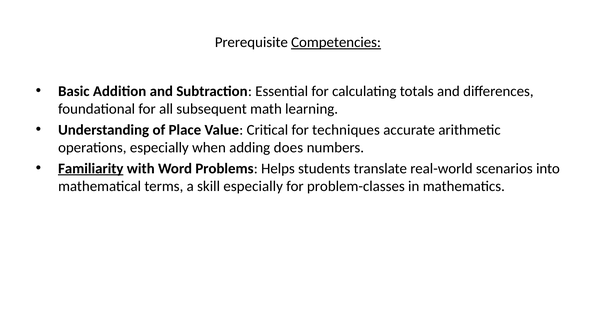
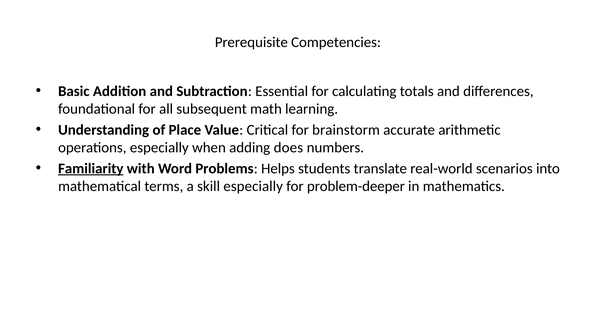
Competencies underline: present -> none (336, 42)
techniques: techniques -> brainstorm (346, 130)
problem-classes: problem-classes -> problem-deeper (356, 187)
